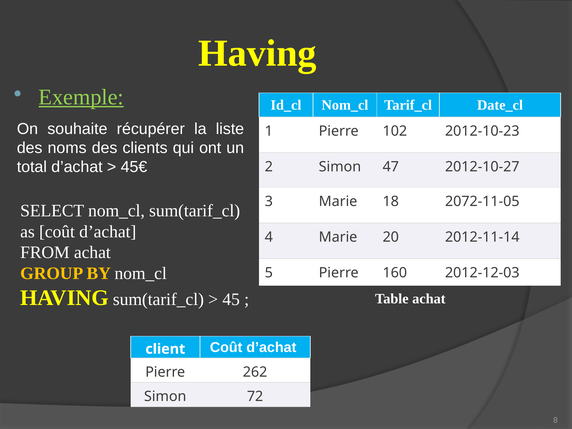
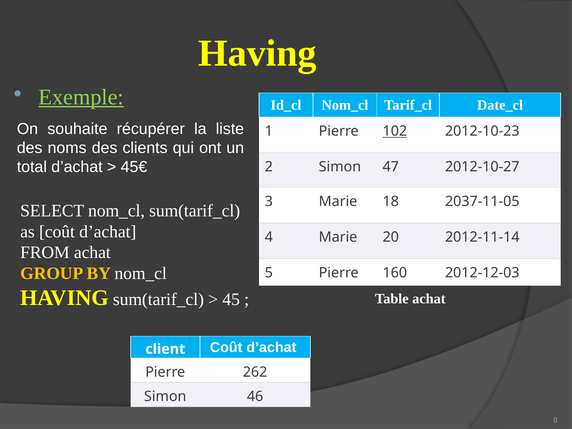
102 underline: none -> present (395, 131)
2072-11-05: 2072-11-05 -> 2037-11-05 (482, 202)
72: 72 -> 46 (255, 396)
